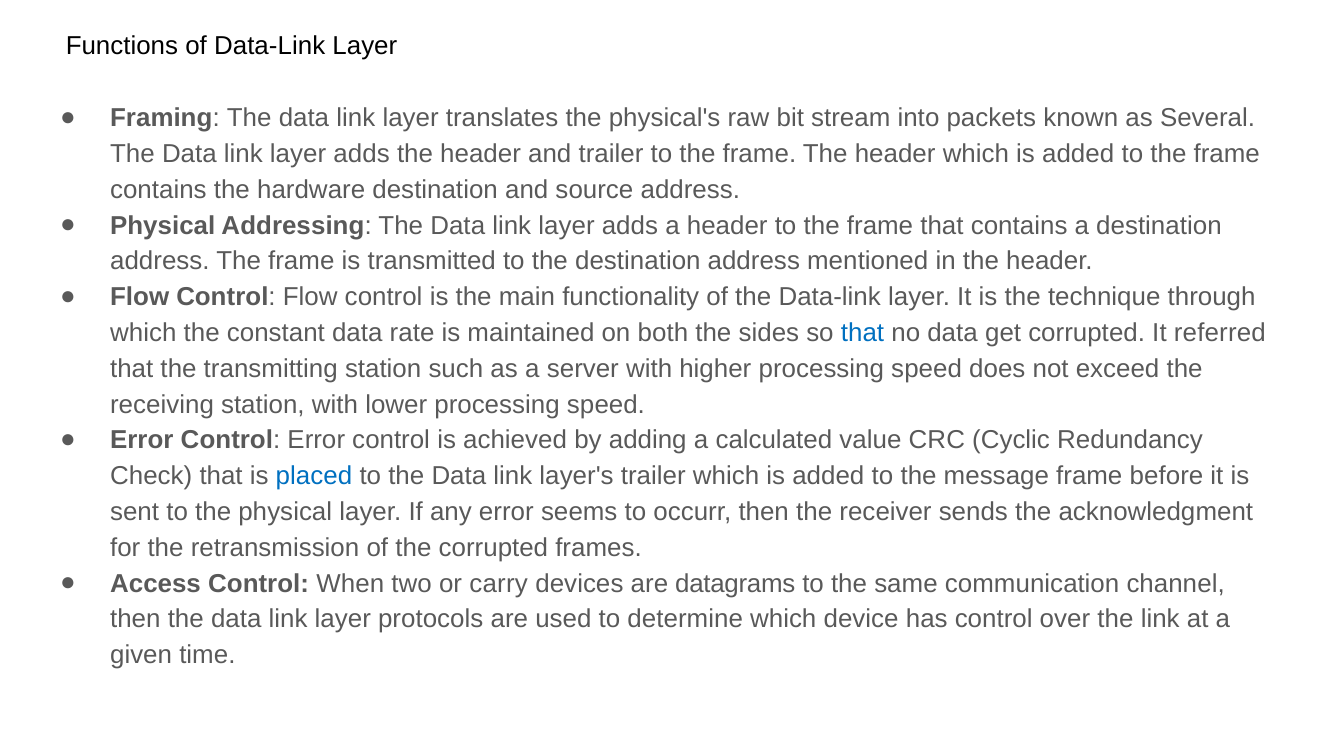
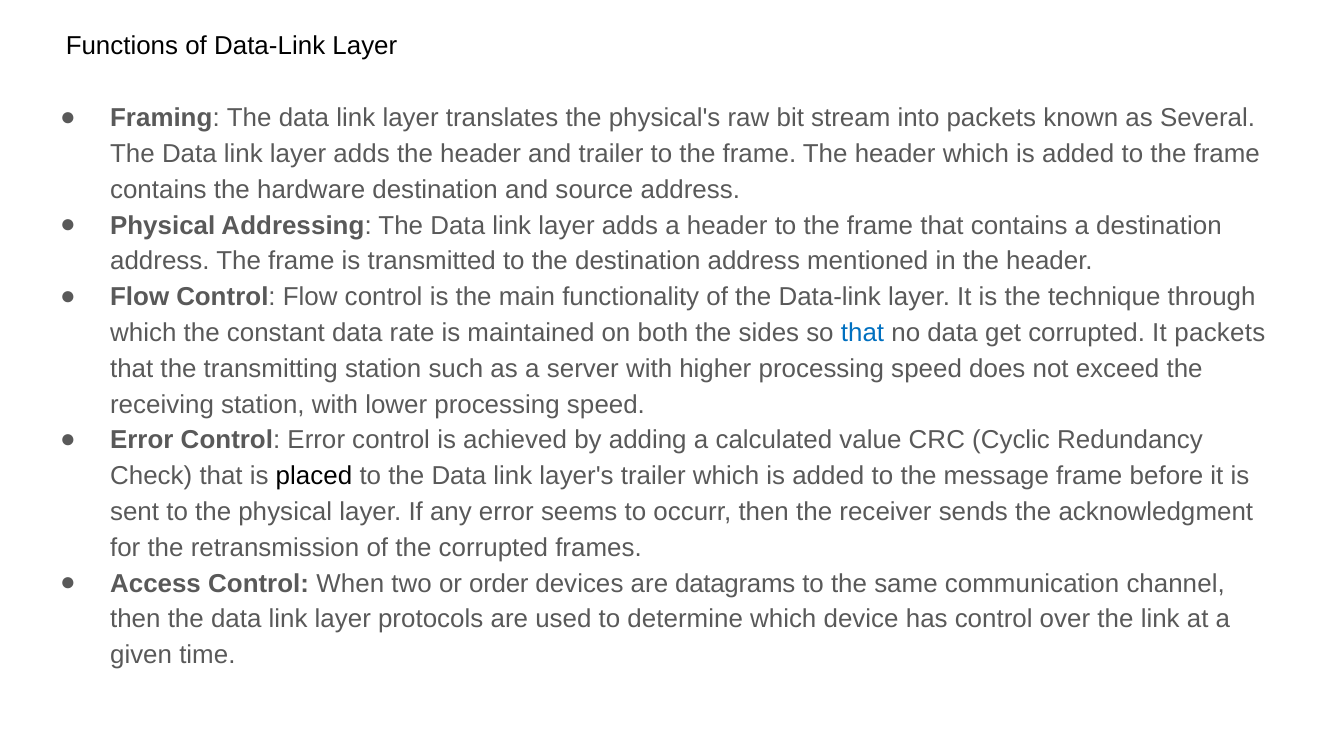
It referred: referred -> packets (1220, 333)
placed colour: blue -> black (314, 476)
carry: carry -> order (499, 584)
